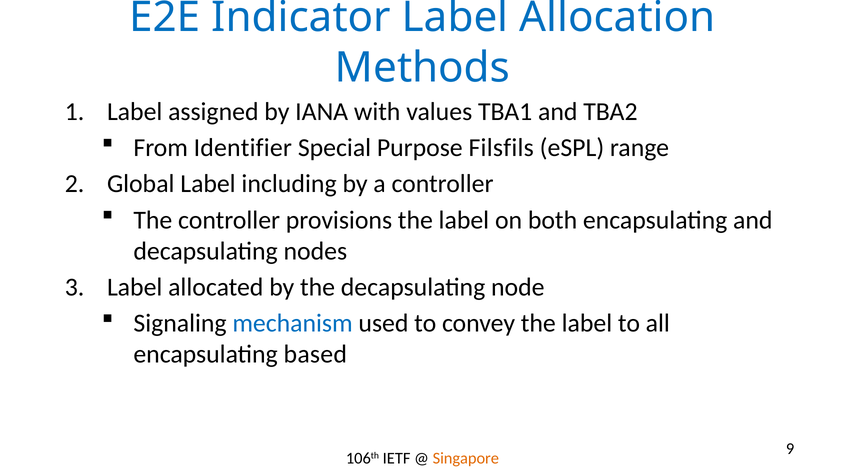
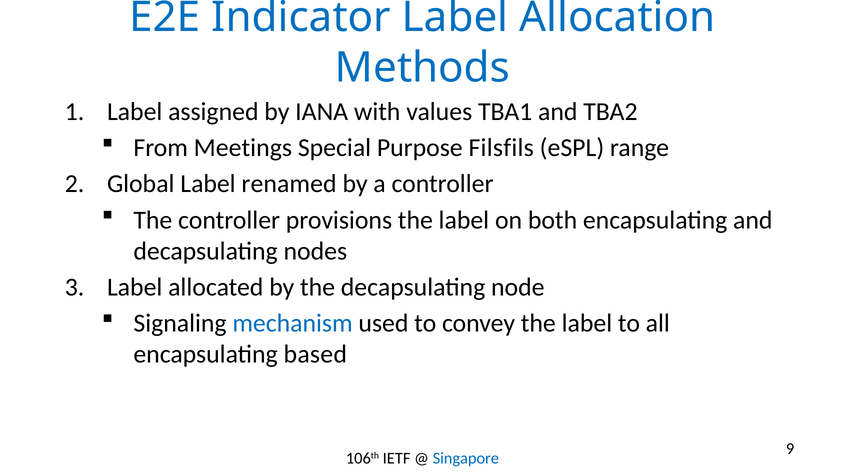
Identifier: Identifier -> Meetings (243, 148)
including: including -> renamed (289, 184)
Singapore colour: orange -> blue (466, 458)
